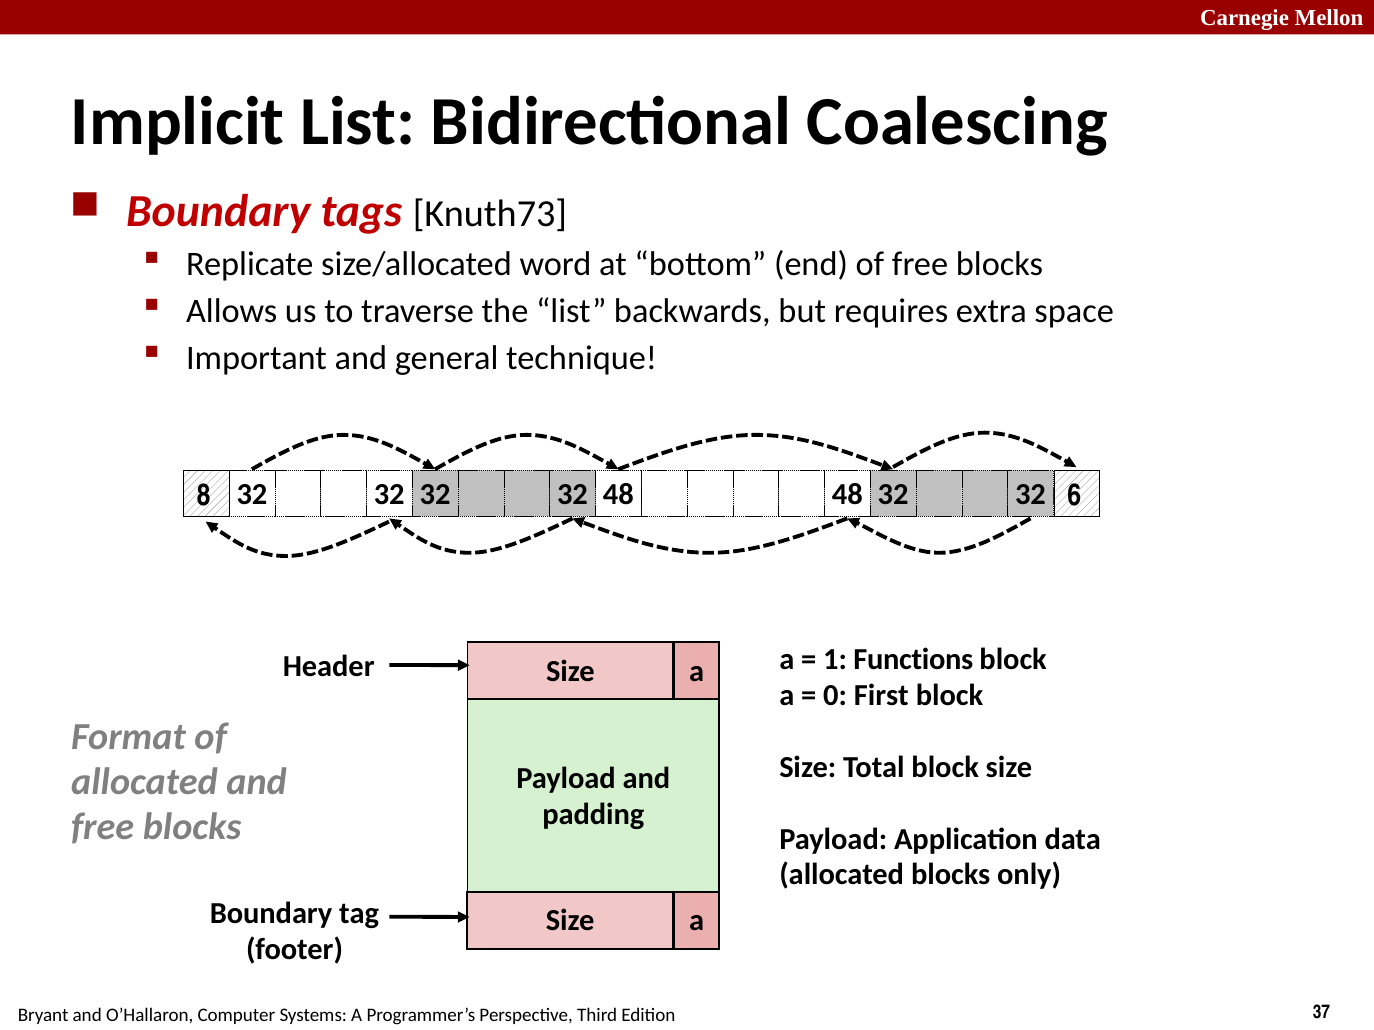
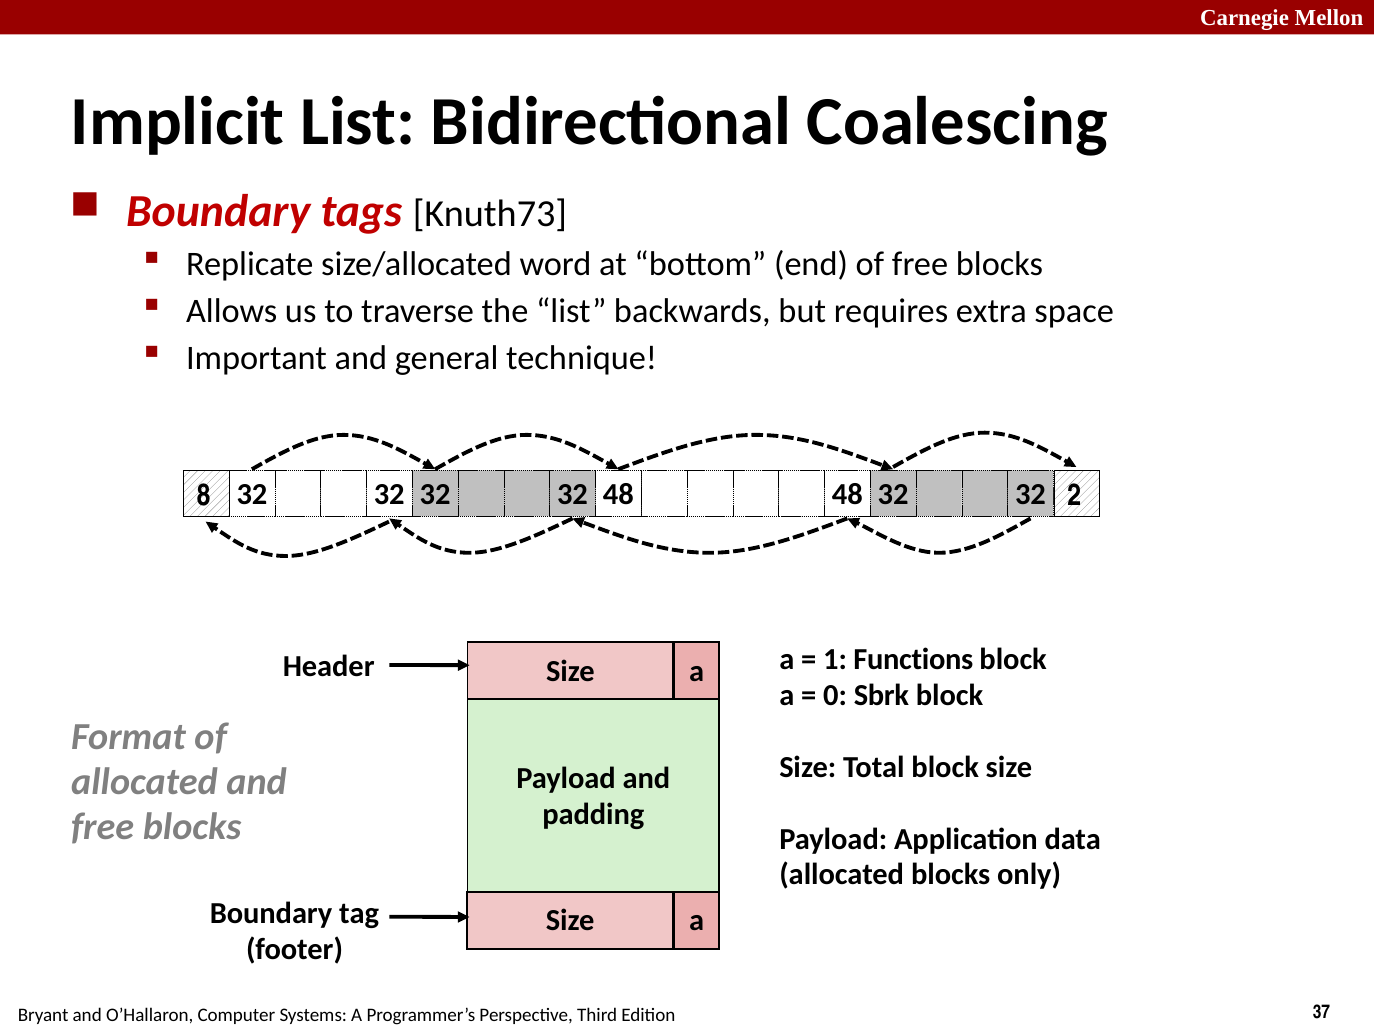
6: 6 -> 2 (1074, 496)
First: First -> Sbrk (881, 696)
